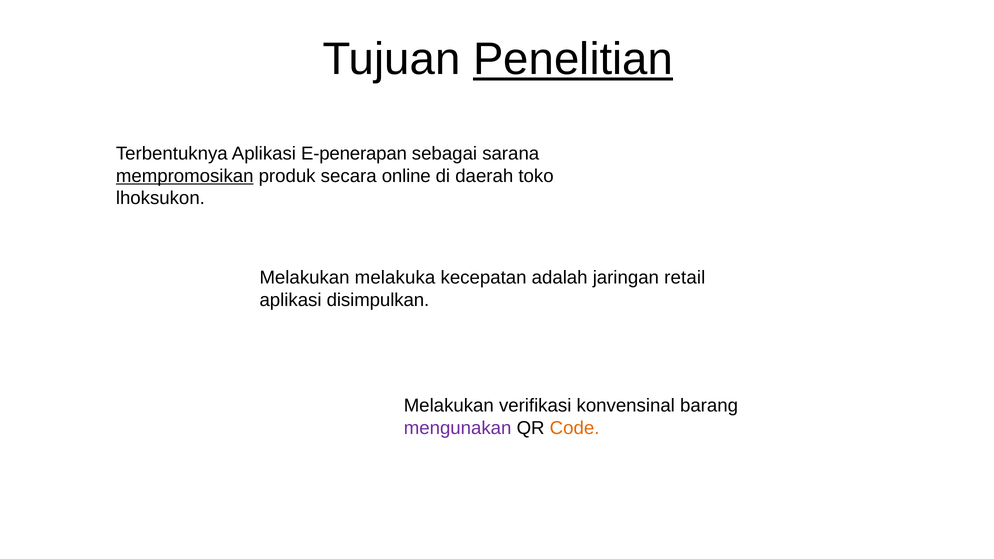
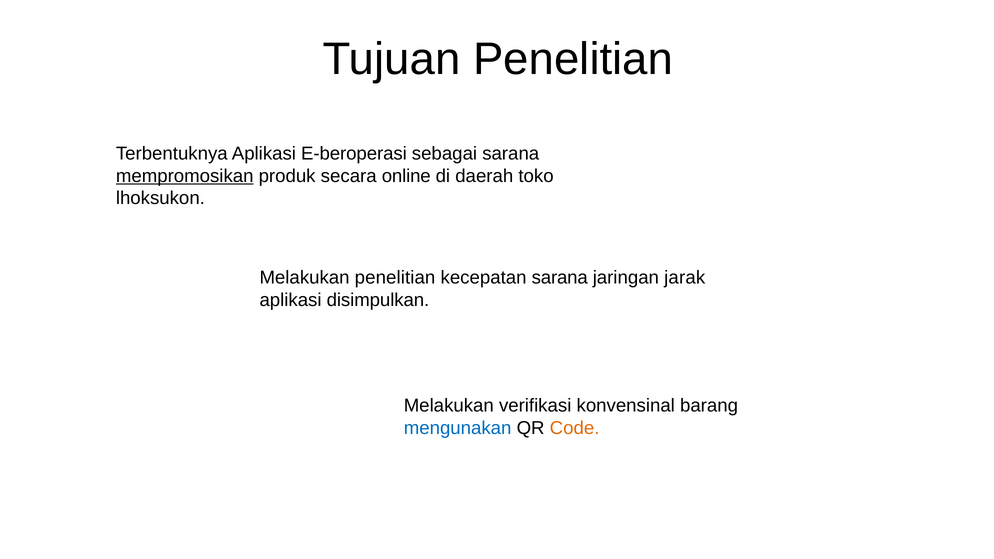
Penelitian underline: present -> none (573, 59)
E-penerapan: E-penerapan -> E-beroperasi (354, 154)
Melakukan melakuka: melakuka -> penelitian (395, 278)
kecepatan adalah: adalah -> sarana (560, 278)
retail: retail -> jarak (685, 278)
mengunakan colour: purple -> blue (458, 428)
